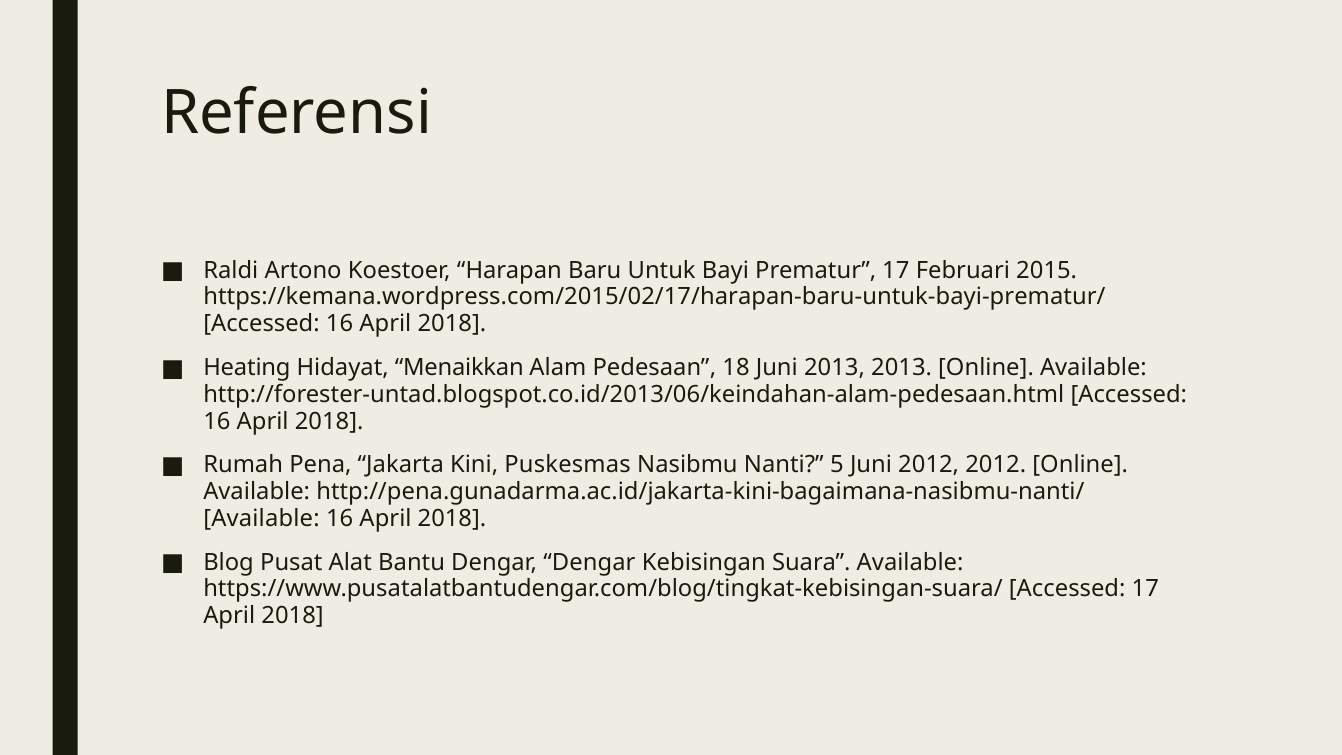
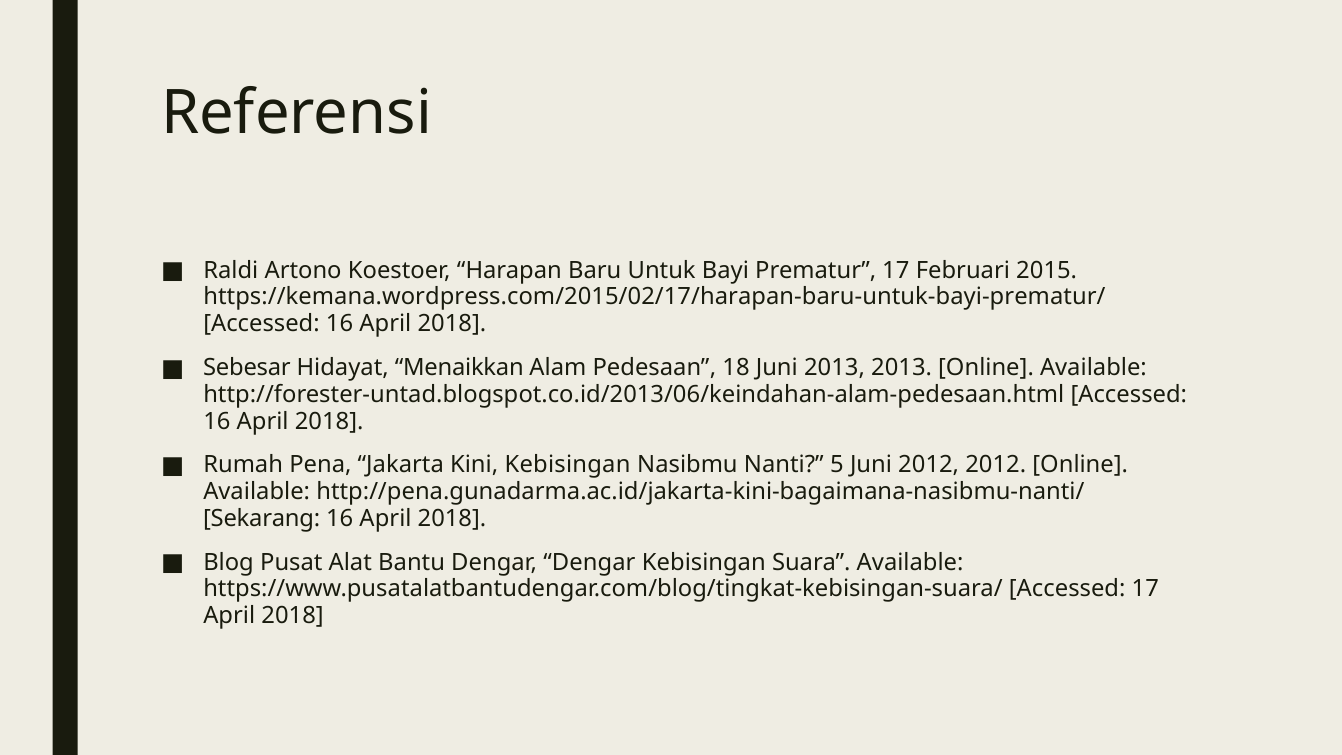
Heating: Heating -> Sebesar (247, 368)
Kini Puskesmas: Puskesmas -> Kebisingan (568, 465)
Available: Available -> Sekarang (262, 518)
